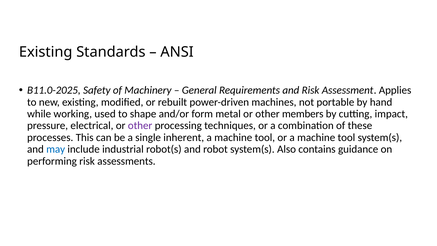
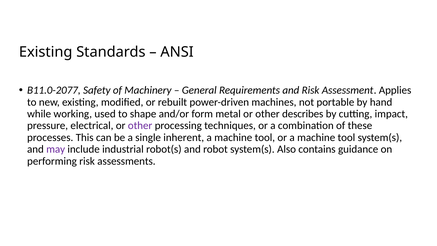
B11.0-2025: B11.0-2025 -> B11.0-2077 (54, 90)
members: members -> describes (303, 114)
may colour: blue -> purple (56, 149)
